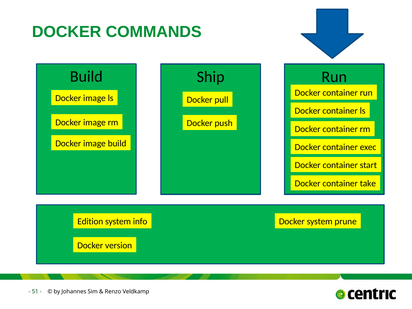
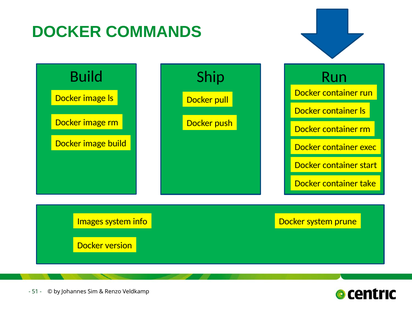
Edition: Edition -> Images (90, 221)
